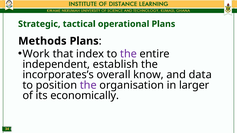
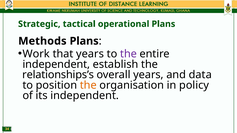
that index: index -> years (90, 54)
incorporates’s: incorporates’s -> relationships’s (58, 75)
overall know: know -> years (148, 75)
the colour: purple -> orange (88, 85)
larger: larger -> policy (194, 85)
its economically: economically -> independent (85, 96)
